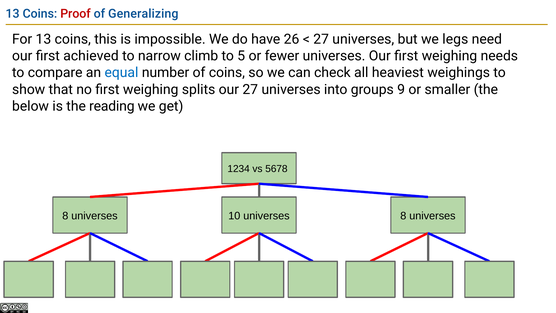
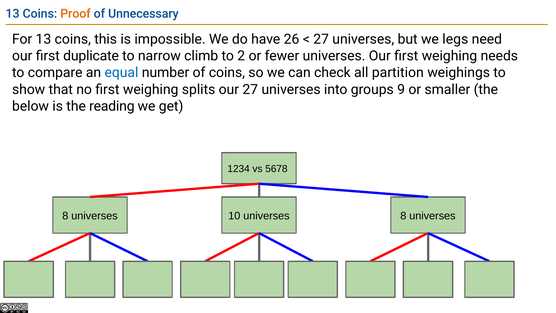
Proof colour: red -> orange (75, 14)
Generalizing: Generalizing -> Unnecessary (143, 14)
achieved: achieved -> duplicate (91, 56)
5: 5 -> 2 (241, 56)
heaviest: heaviest -> partition (398, 73)
